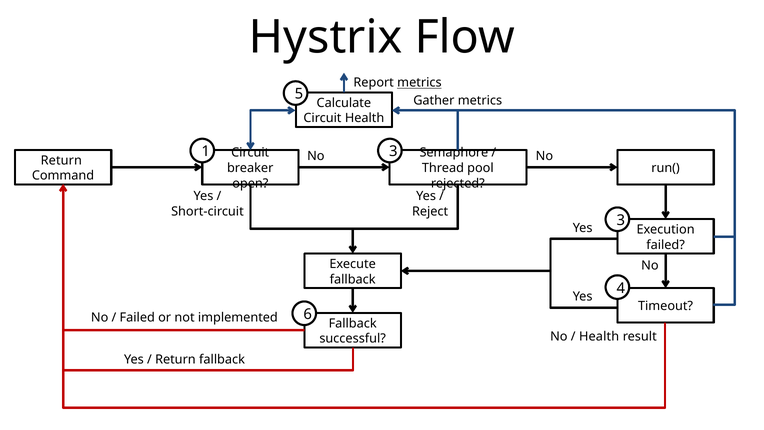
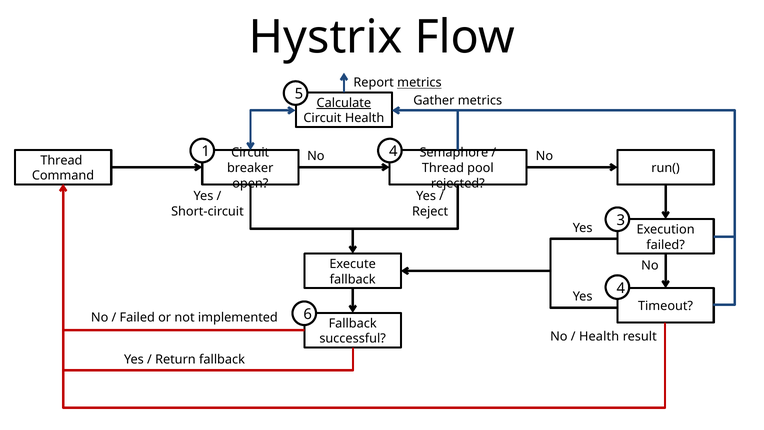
Calculate underline: none -> present (344, 103)
1 3: 3 -> 4 (393, 151)
Return: Return -> Thread (61, 160)
